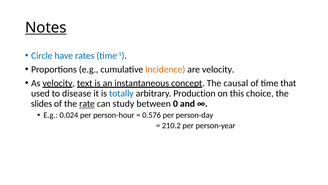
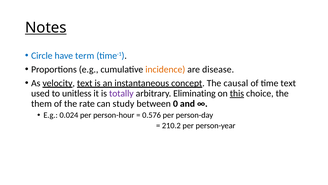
rates: rates -> term (85, 55)
are velocity: velocity -> disease (218, 69)
time that: that -> text (288, 83)
disease: disease -> unitless (77, 93)
totally colour: blue -> purple (121, 93)
Production: Production -> Eliminating (194, 93)
this underline: none -> present (237, 93)
slides: slides -> them (41, 104)
rate underline: present -> none (87, 104)
